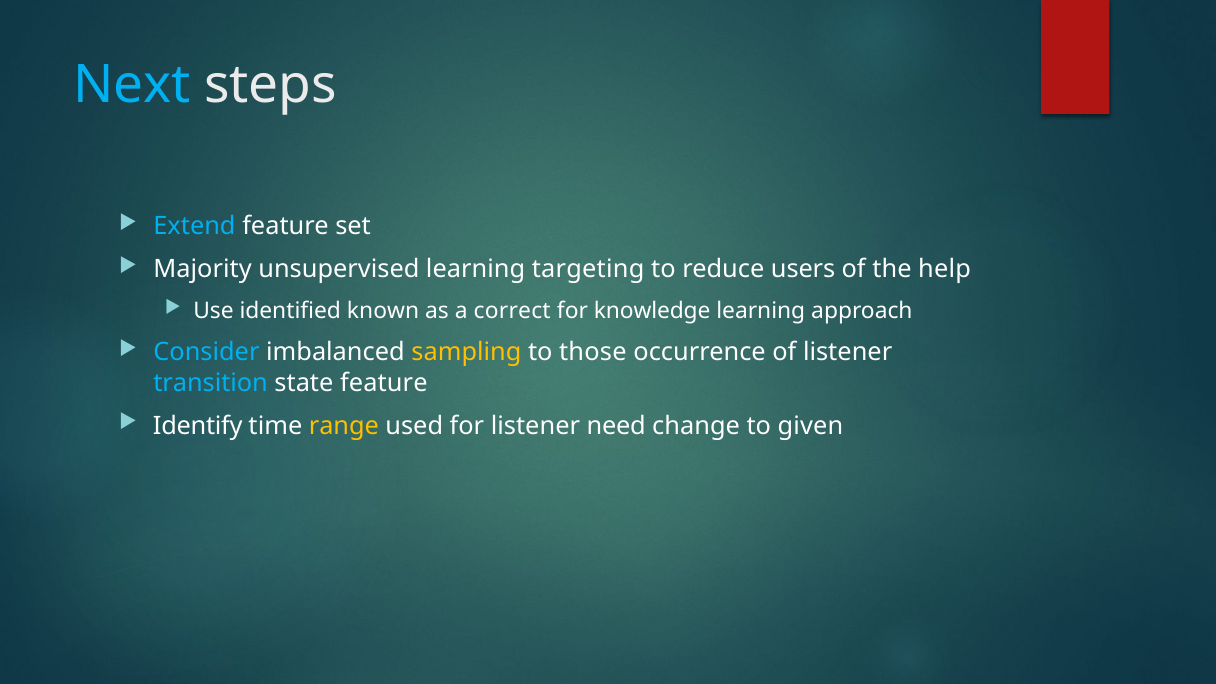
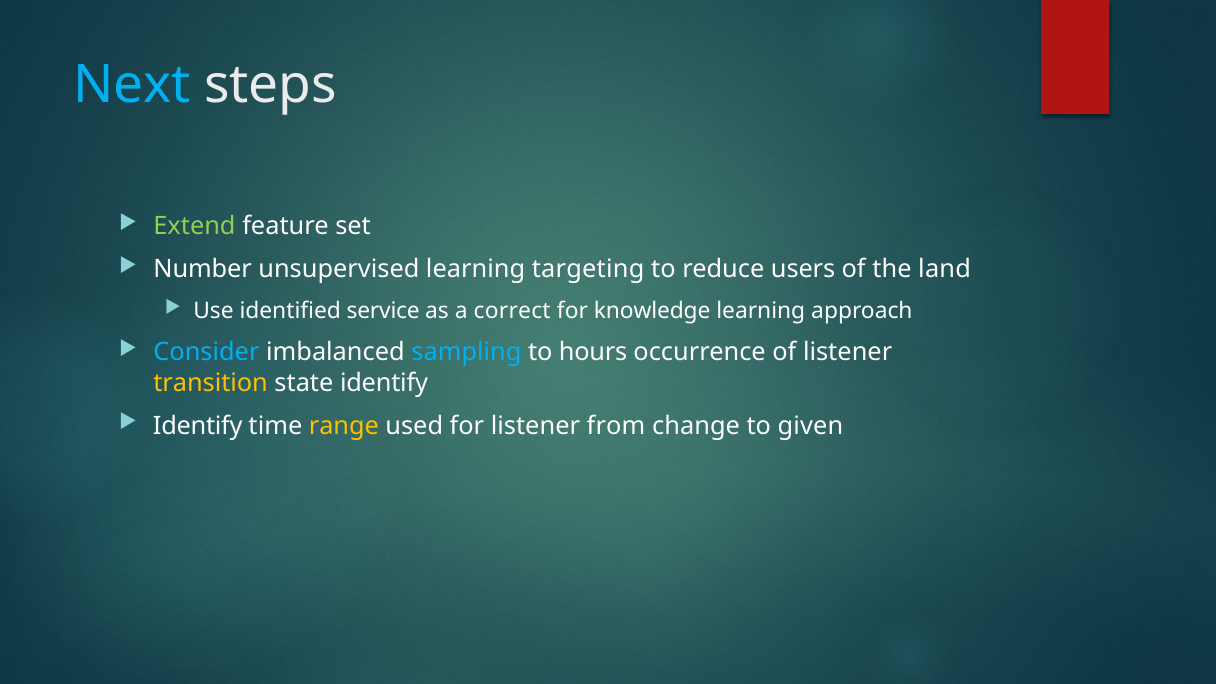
Extend colour: light blue -> light green (194, 226)
Majority: Majority -> Number (203, 269)
help: help -> land (945, 269)
known: known -> service (383, 311)
sampling colour: yellow -> light blue (466, 353)
those: those -> hours (593, 353)
transition colour: light blue -> yellow (211, 383)
state feature: feature -> identify (384, 383)
need: need -> from (616, 426)
